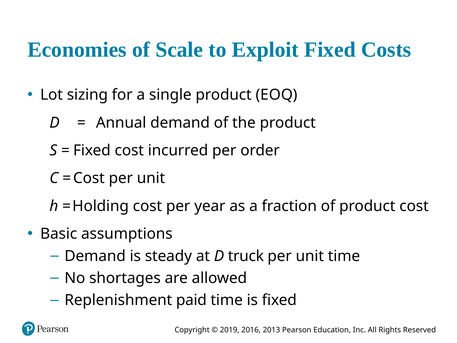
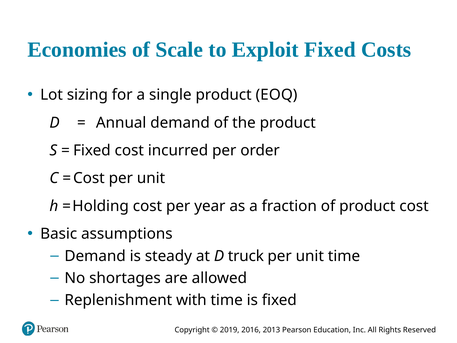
paid: paid -> with (191, 300)
